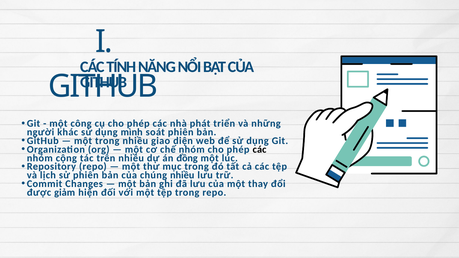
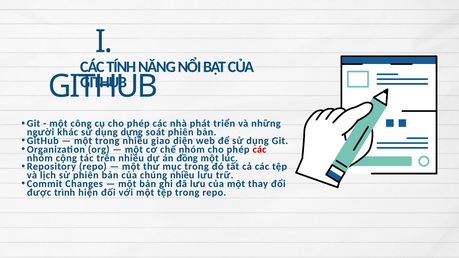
mình: mình -> dựng (132, 132)
các colour: black -> red (260, 149)
giảm: giảm -> trình (65, 193)
